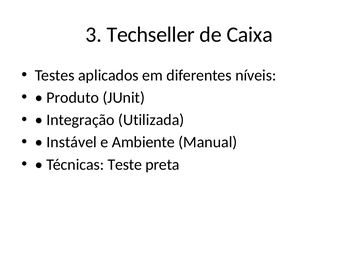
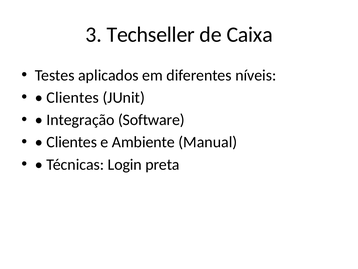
Produto: Produto -> Clientes (73, 97)
Utilizada: Utilizada -> Software (151, 120)
Instável: Instável -> Clientes (72, 142)
Teste: Teste -> Login (125, 164)
